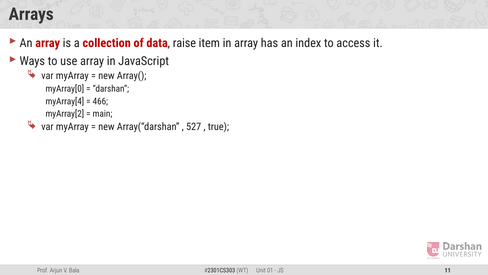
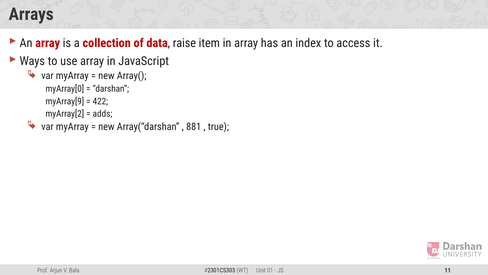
myArray[4: myArray[4 -> myArray[9 (65, 101)
466: 466 -> 422 (100, 101)
main: main -> adds (102, 114)
527: 527 -> 881 (194, 127)
